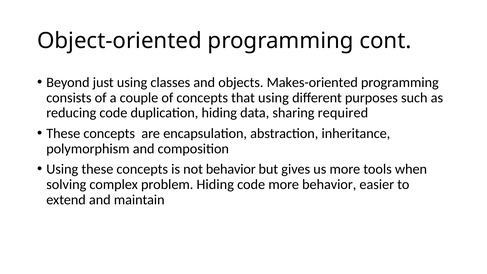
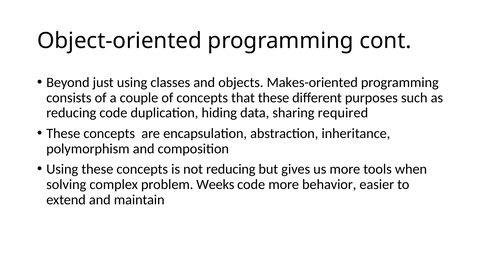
that using: using -> these (274, 98)
not behavior: behavior -> reducing (231, 169)
problem Hiding: Hiding -> Weeks (215, 184)
